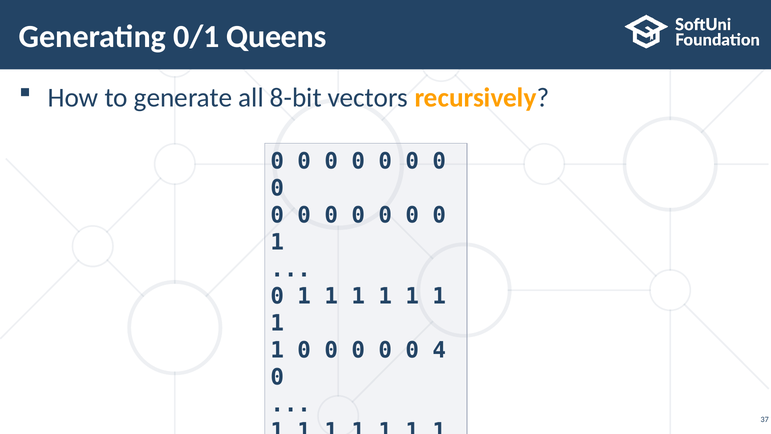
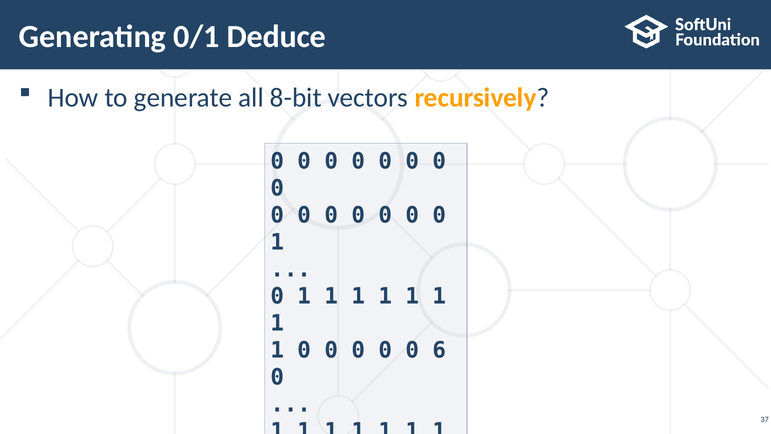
Queens: Queens -> Deduce (276, 37)
4: 4 -> 6 (439, 350)
